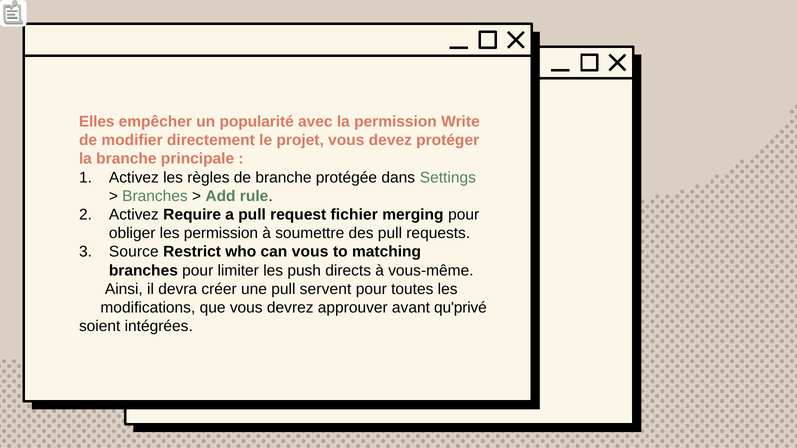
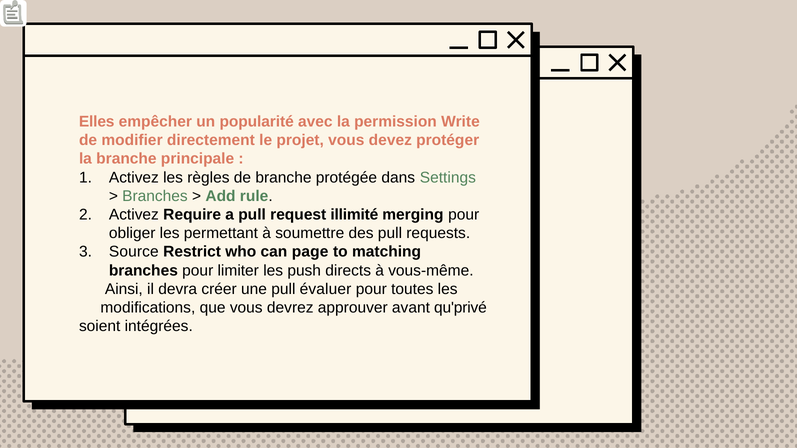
fichier: fichier -> illimité (354, 215)
les permission: permission -> permettant (221, 233)
can vous: vous -> page (310, 252)
servent: servent -> évaluer (326, 289)
